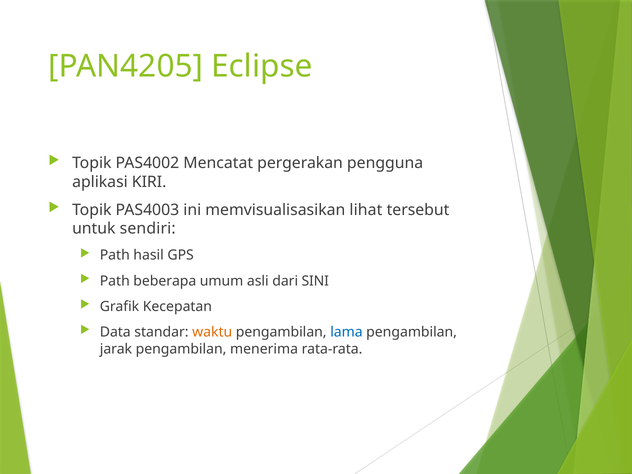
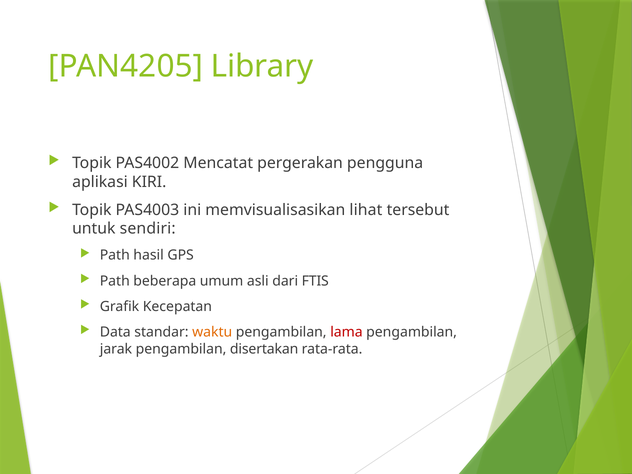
Eclipse: Eclipse -> Library (262, 66)
SINI: SINI -> FTIS (315, 281)
lama colour: blue -> red (346, 332)
menerima: menerima -> disertakan (264, 349)
